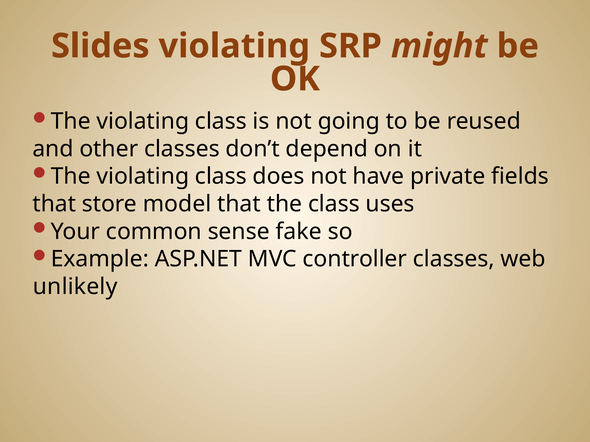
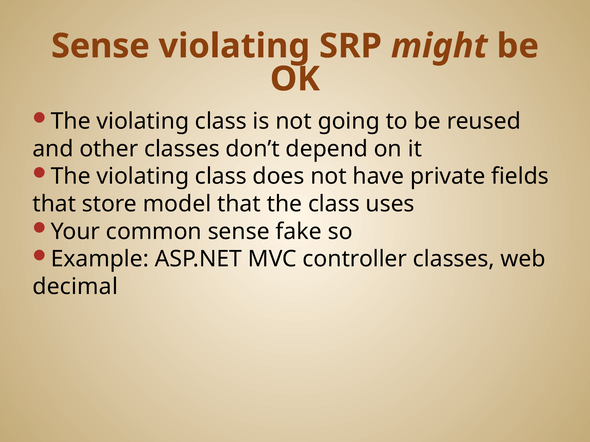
Slides: Slides -> Sense (100, 46)
unlikely: unlikely -> decimal (75, 287)
